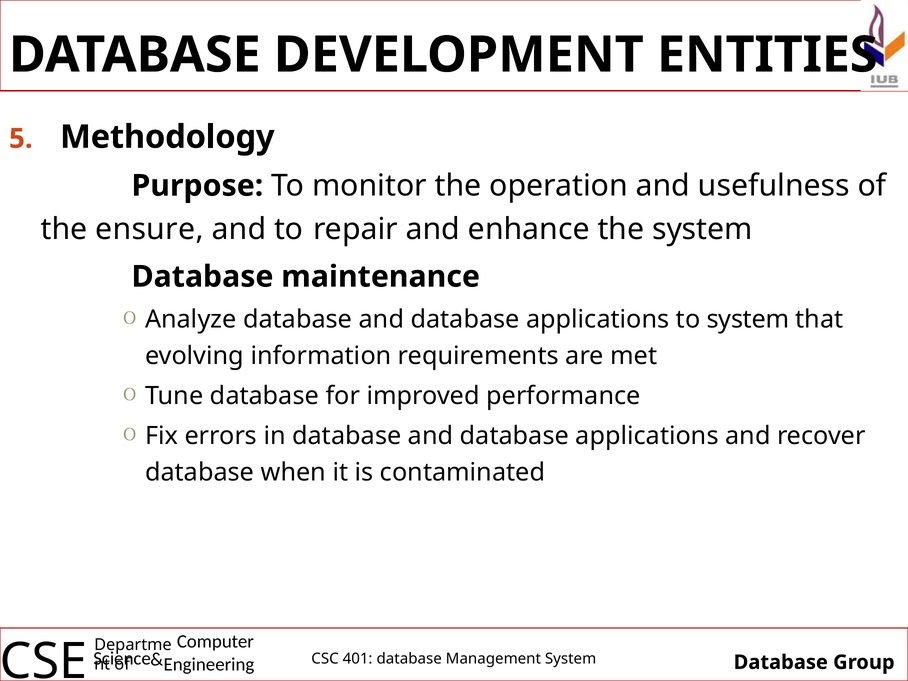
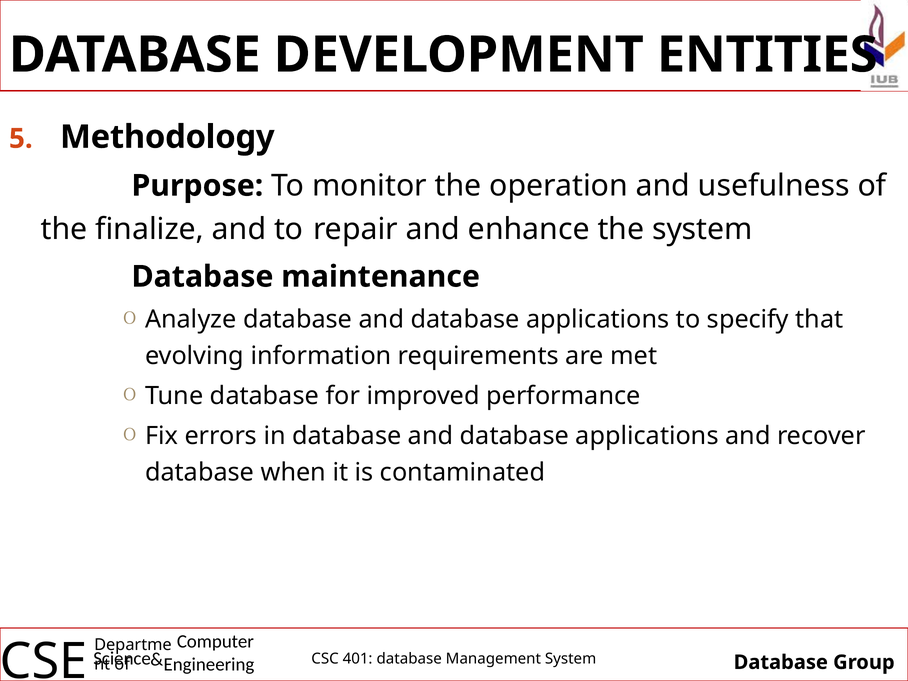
ensure: ensure -> finalize (150, 229)
to system: system -> specify (748, 319)
